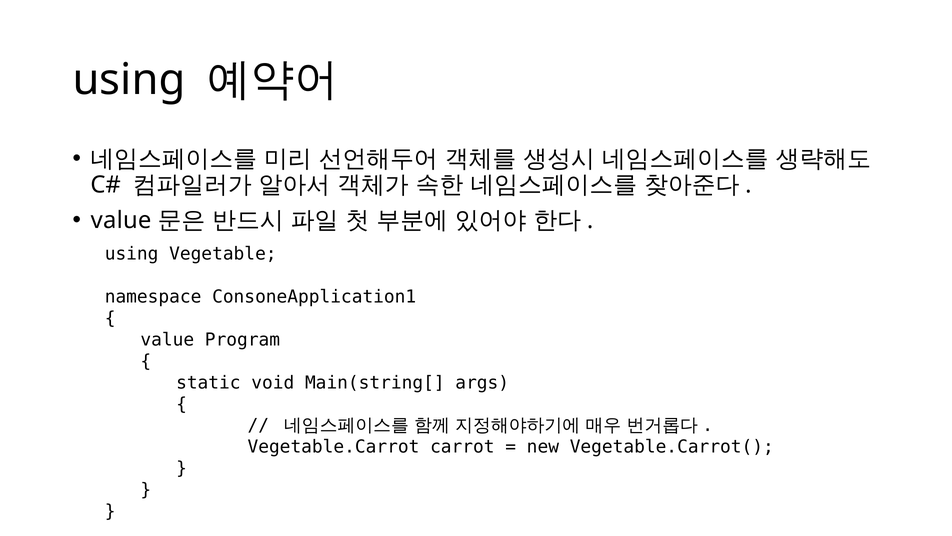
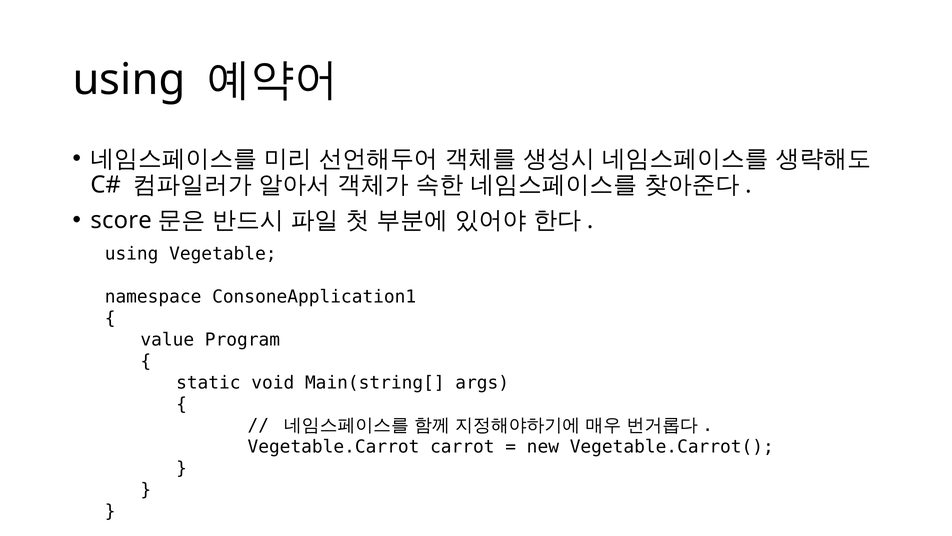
value: value -> score (121, 220)
